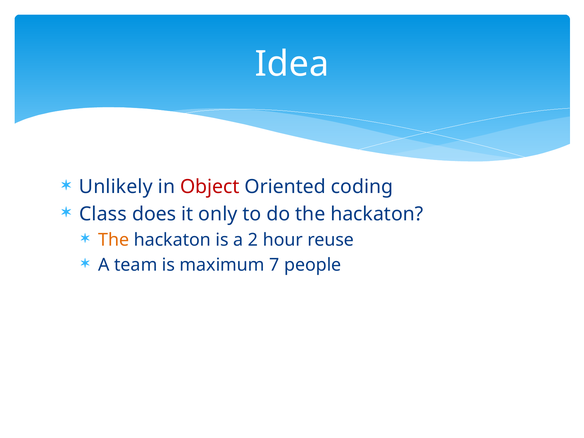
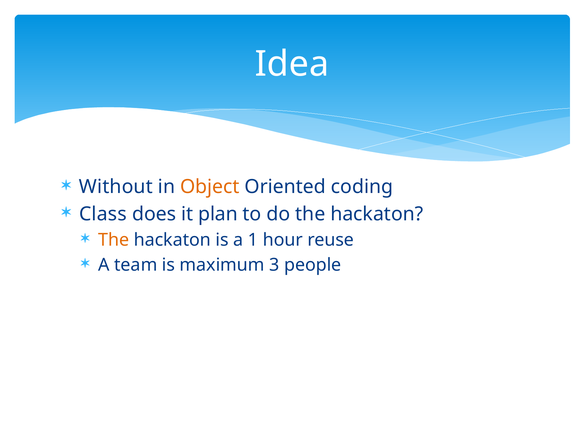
Unlikely: Unlikely -> Without (116, 187)
Object colour: red -> orange (210, 187)
only: only -> plan (218, 214)
2: 2 -> 1 (253, 240)
7: 7 -> 3 (274, 265)
